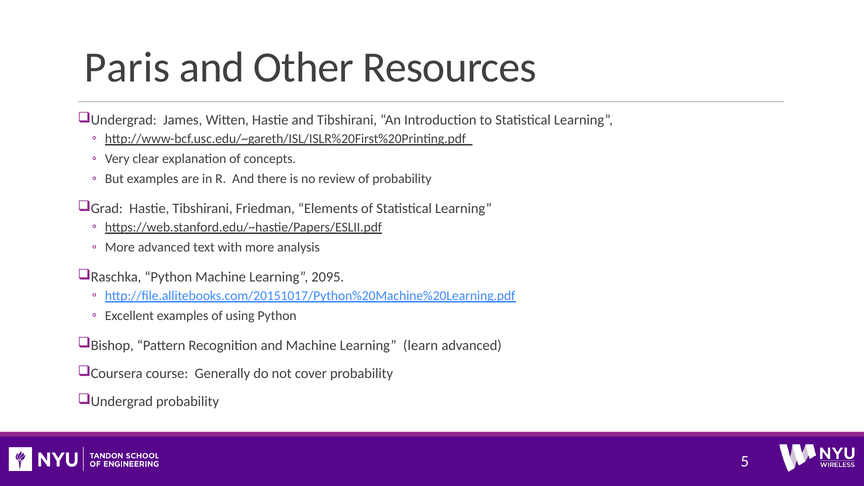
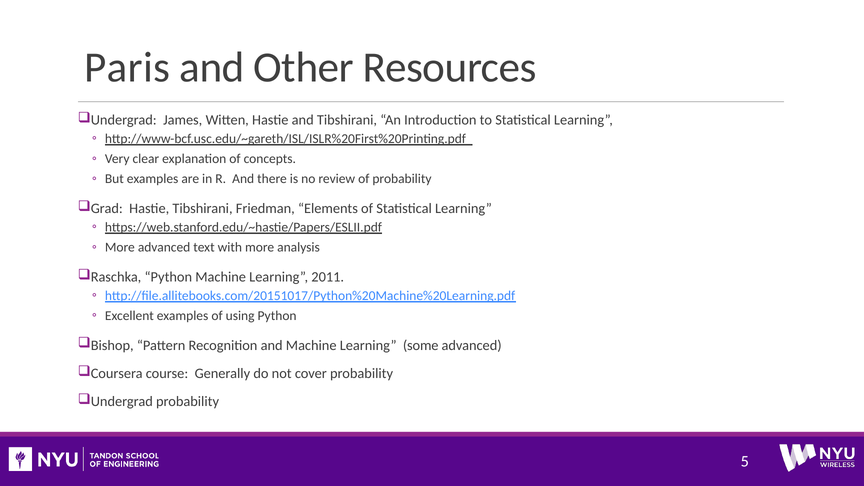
2095: 2095 -> 2011 (328, 277)
learn: learn -> some (421, 345)
